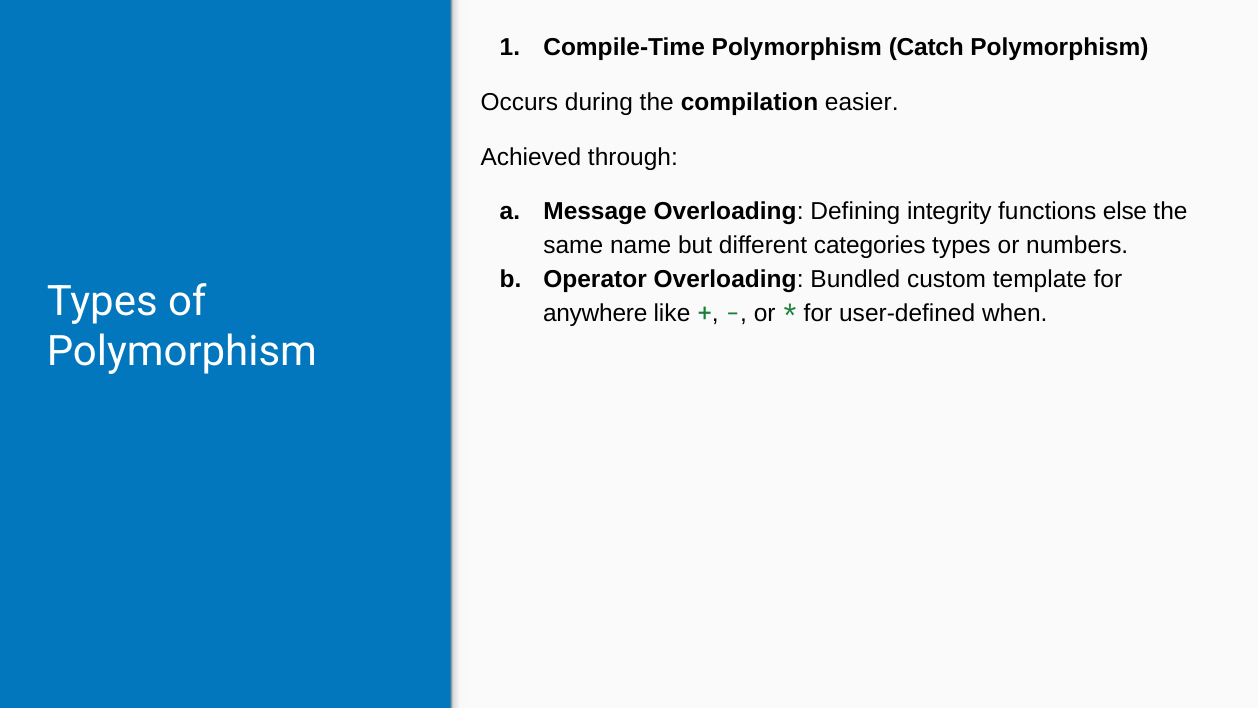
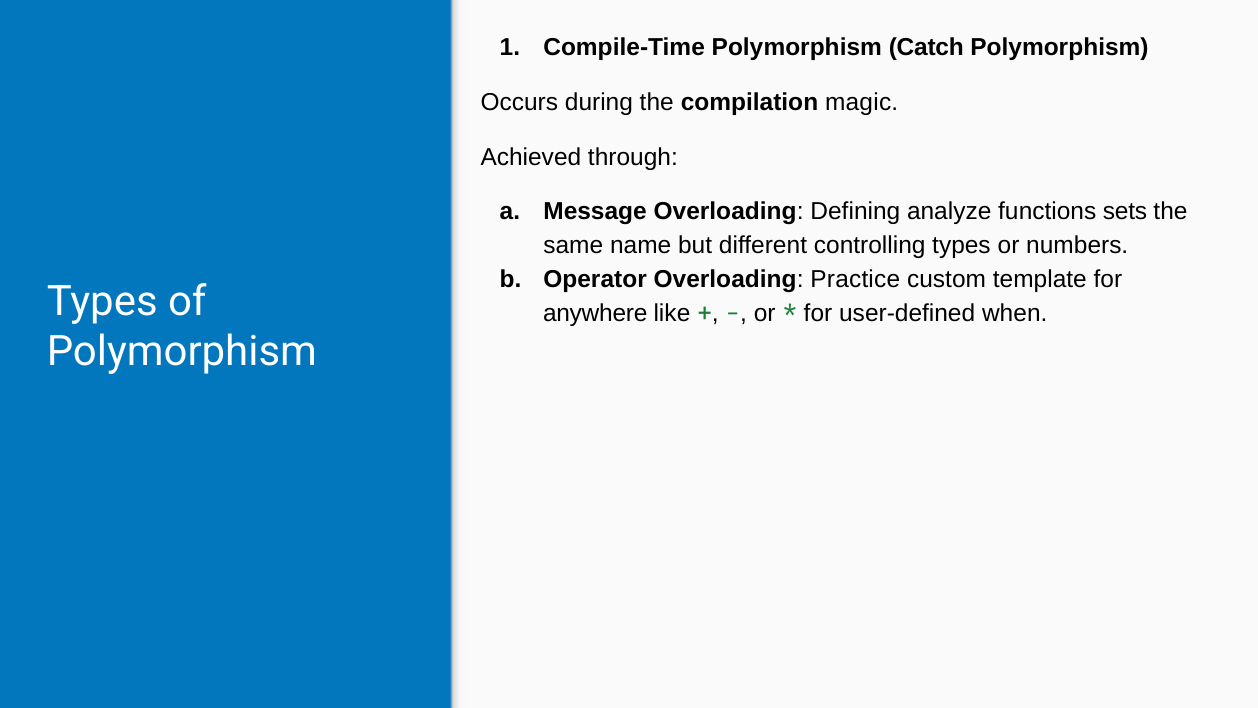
easier: easier -> magic (862, 102)
integrity: integrity -> analyze (949, 212)
else: else -> sets (1125, 212)
categories: categories -> controlling (870, 246)
Bundled: Bundled -> Practice (855, 279)
